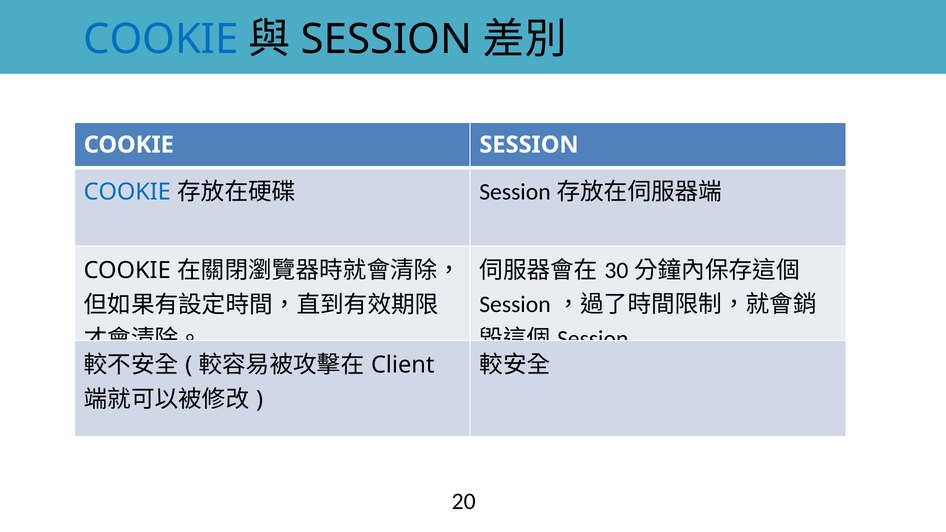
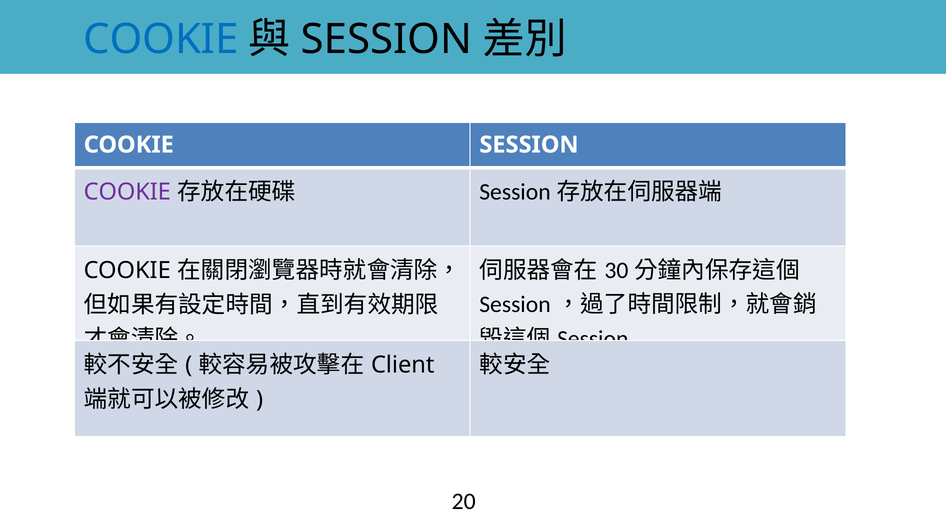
COOKIE colour: blue -> purple (127, 192)
